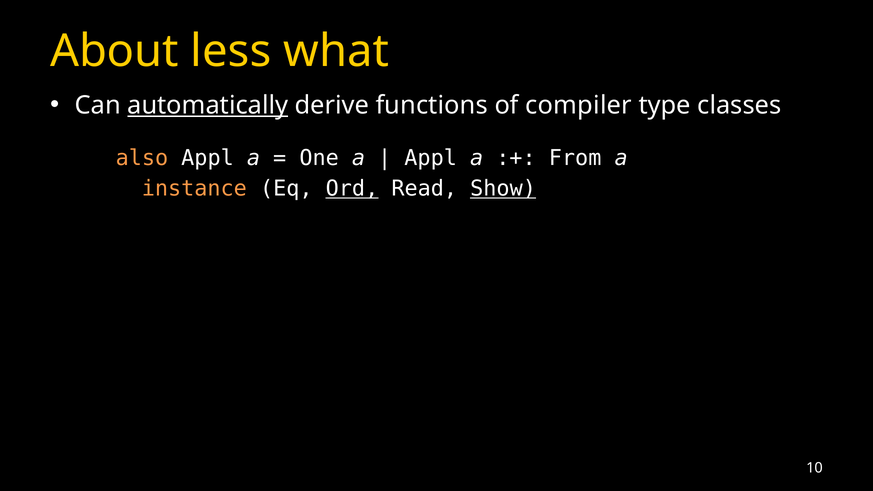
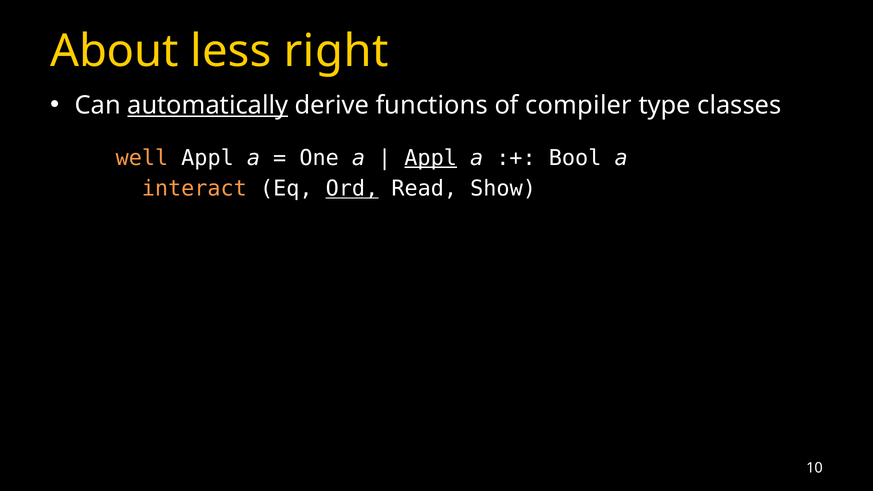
what: what -> right (336, 51)
also: also -> well (142, 158)
Appl underline: none -> present (431, 158)
From: From -> Bool (575, 158)
instance: instance -> interact (194, 189)
Show underline: present -> none (503, 189)
